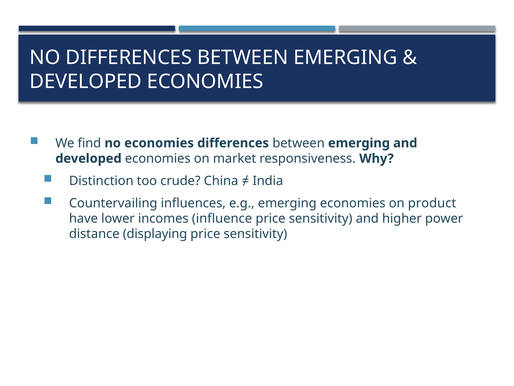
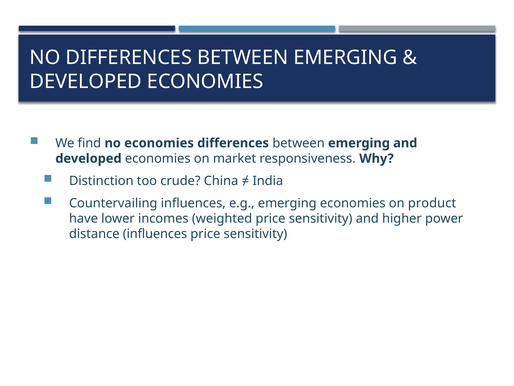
influence: influence -> weighted (222, 218)
distance displaying: displaying -> influences (155, 234)
